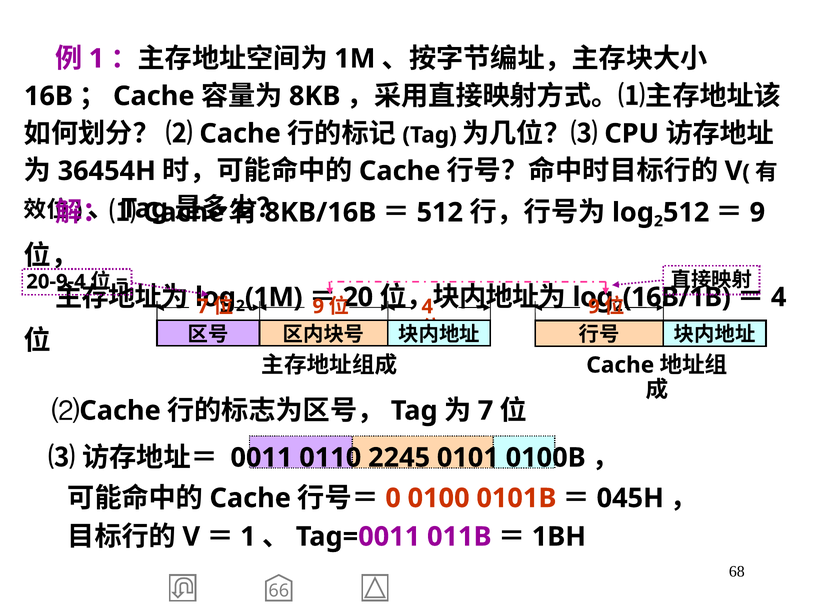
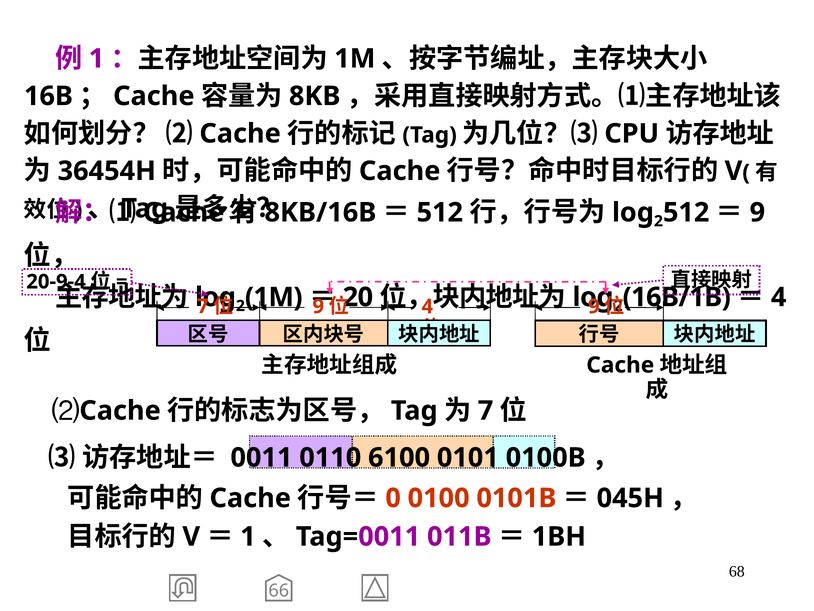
2245: 2245 -> 6100 (399, 457)
